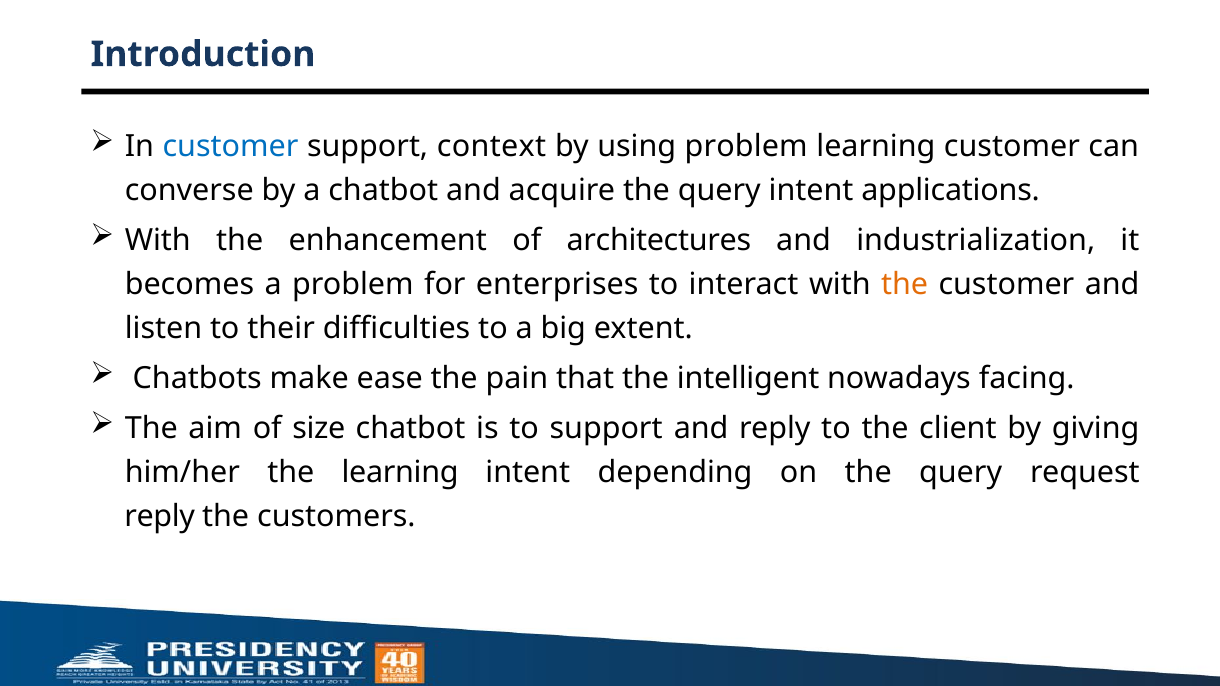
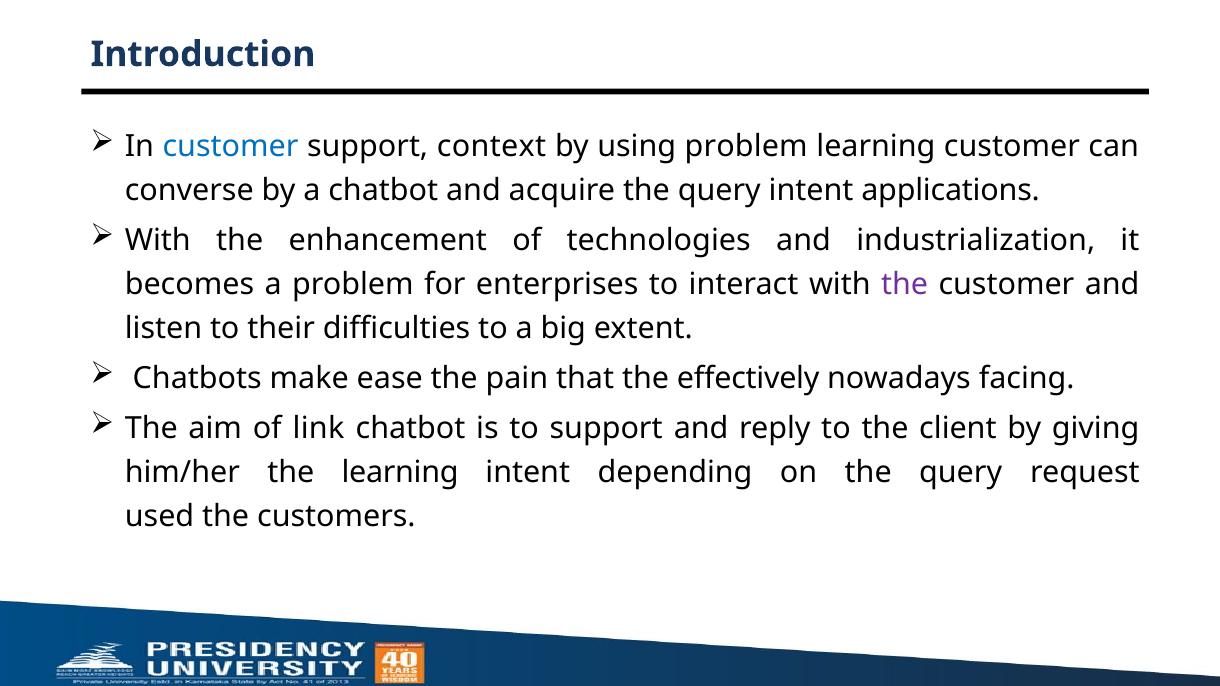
architectures: architectures -> technologies (659, 241)
the colour: orange -> purple (905, 285)
intelligent: intelligent -> effectively (748, 378)
size: size -> link (319, 428)
reply: reply -> used (160, 516)
